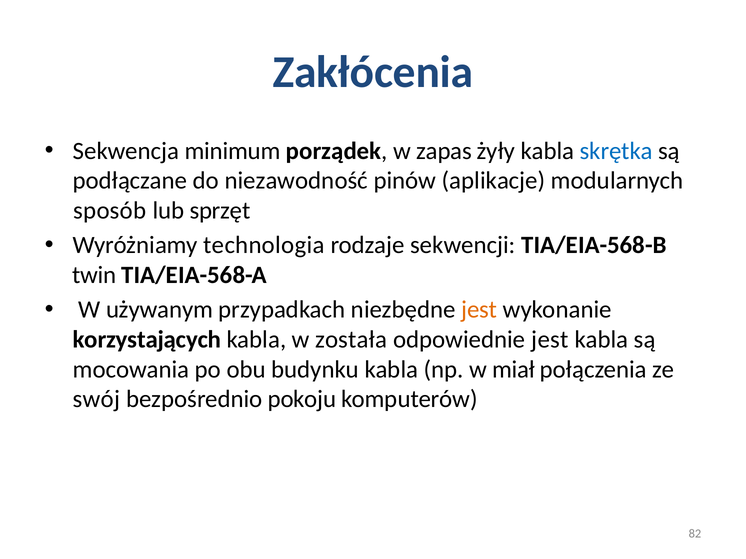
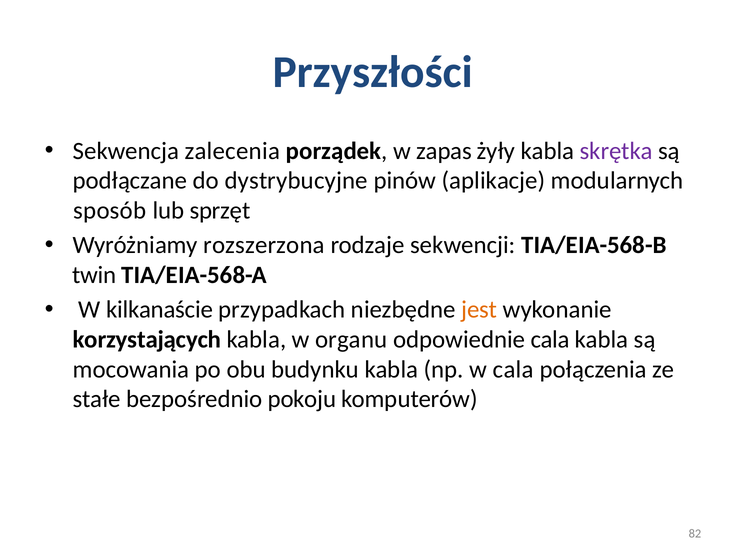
Zakłócenia: Zakłócenia -> Przyszłości (373, 72)
minimum: minimum -> zalecenia (232, 151)
skrętka colour: blue -> purple (616, 151)
niezawodność: niezawodność -> dystrybucyjne (296, 181)
technologia: technologia -> rozszerzona (264, 245)
używanym: używanym -> kilkanaście (160, 310)
została: została -> organu (351, 340)
odpowiednie jest: jest -> cala (550, 340)
w miał: miał -> cala (513, 370)
swój: swój -> stałe (97, 400)
